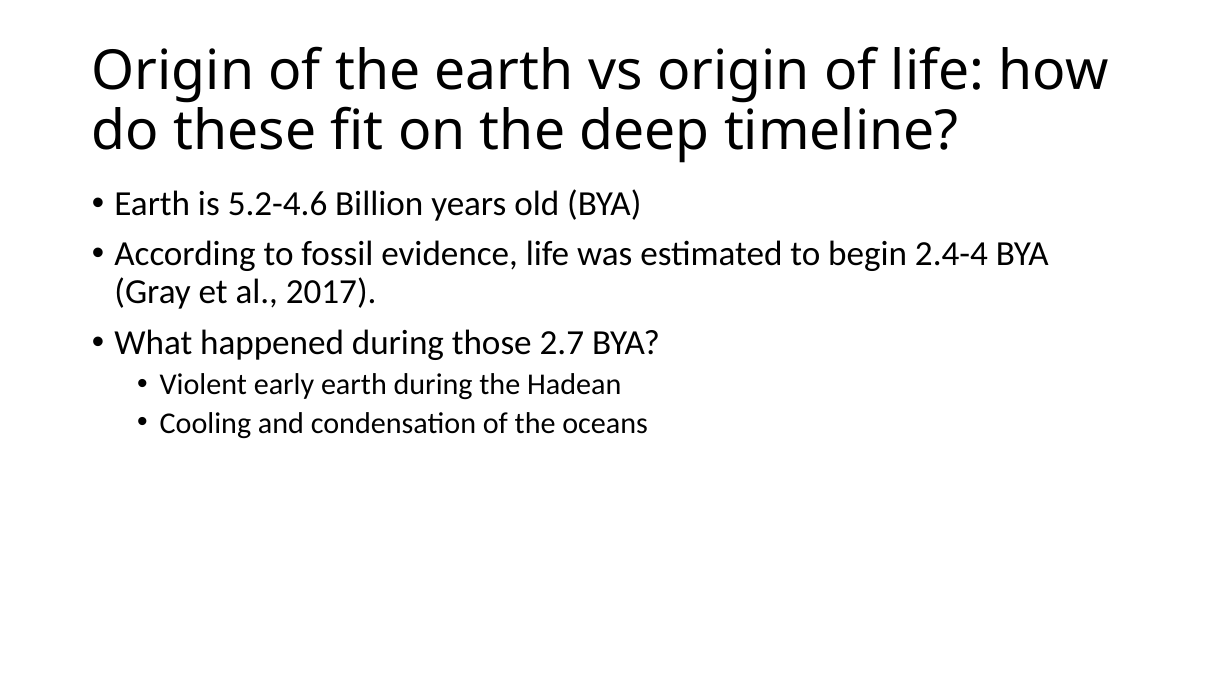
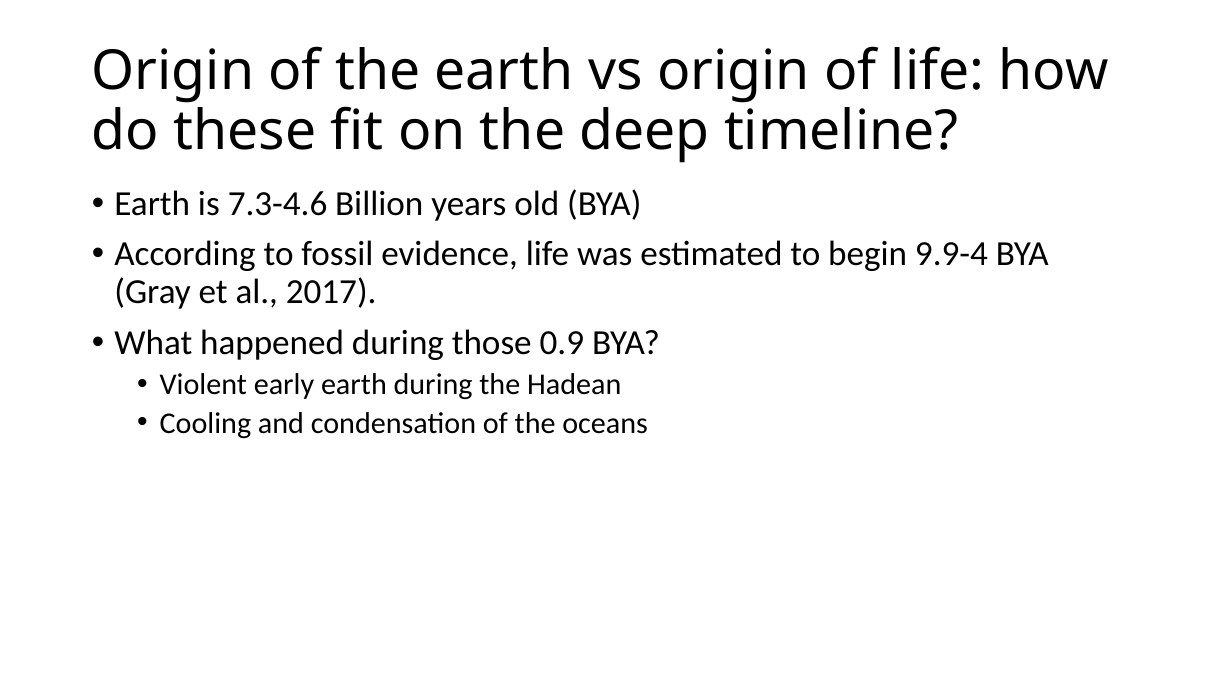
5.2-4.6: 5.2-4.6 -> 7.3-4.6 (278, 204)
2.4-4: 2.4-4 -> 9.9-4 (951, 254)
2.7: 2.7 -> 0.9 (562, 343)
